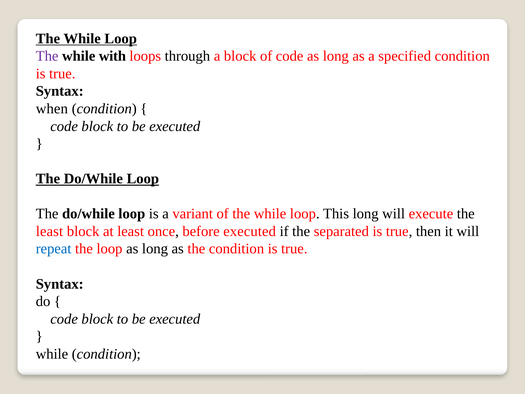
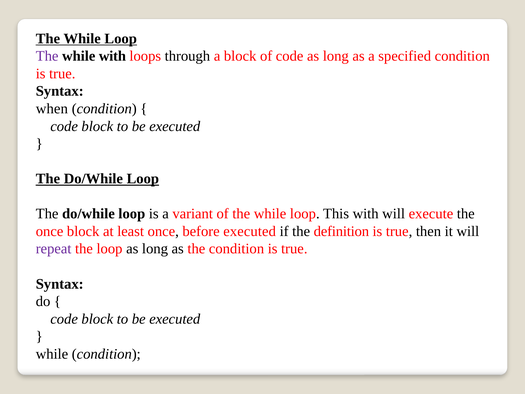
This long: long -> with (366, 214)
least: least -> once (50, 231)
separated: separated -> definition (341, 231)
repeat colour: blue -> purple (54, 249)
